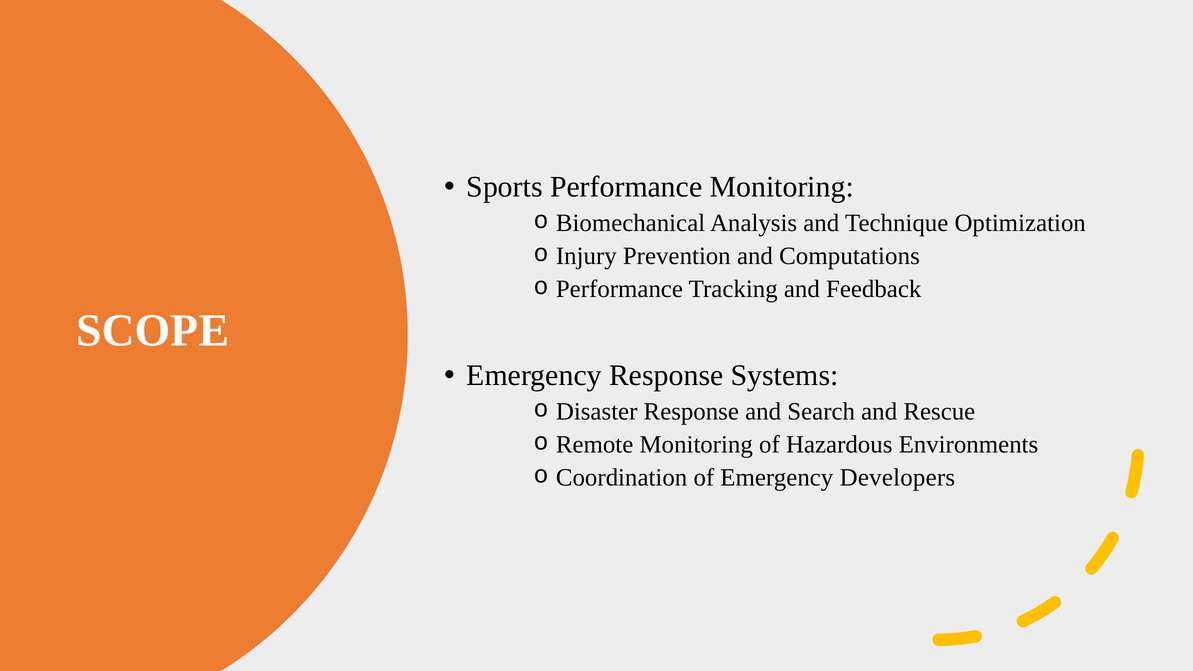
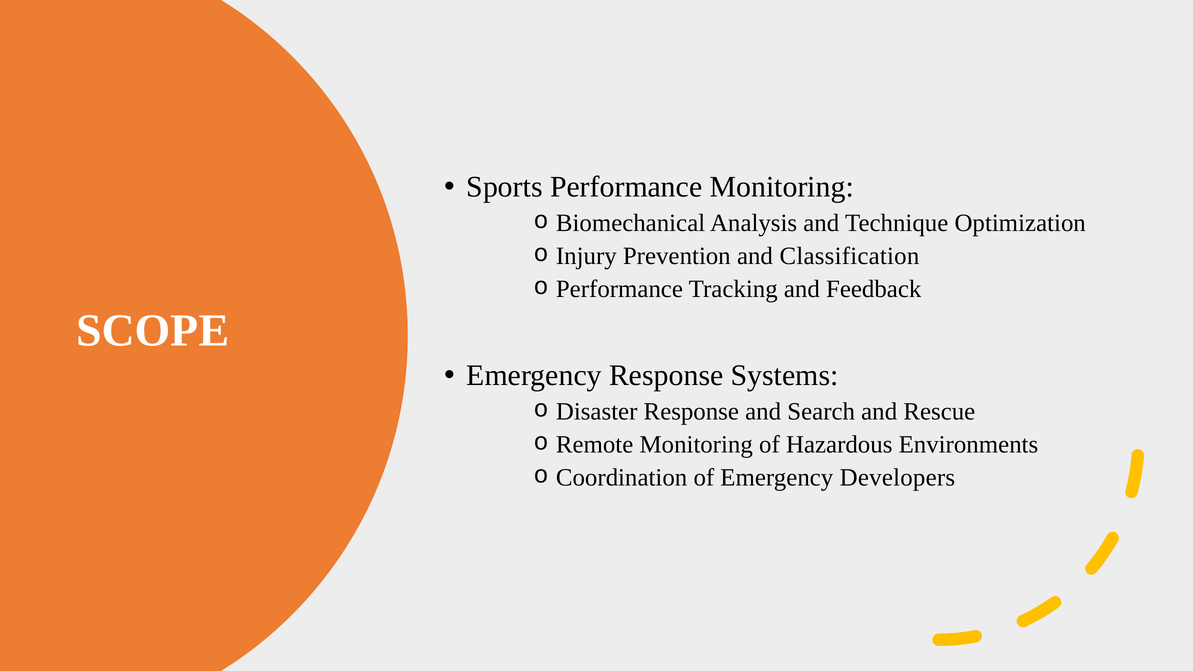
Computations: Computations -> Classification (849, 256)
